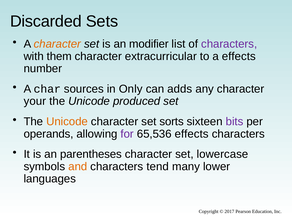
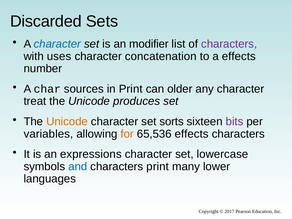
character colour: orange -> blue (57, 44)
them: them -> uses (59, 56)
extracurricular: extracurricular -> concatenation (161, 56)
in Only: Only -> Print (131, 89)
adds: adds -> older (180, 89)
your: your -> treat (35, 101)
produced: produced -> produces (137, 101)
operands: operands -> variables (48, 134)
for colour: purple -> orange (127, 134)
parentheses: parentheses -> expressions (91, 154)
and colour: orange -> blue (78, 167)
characters tend: tend -> print (158, 167)
